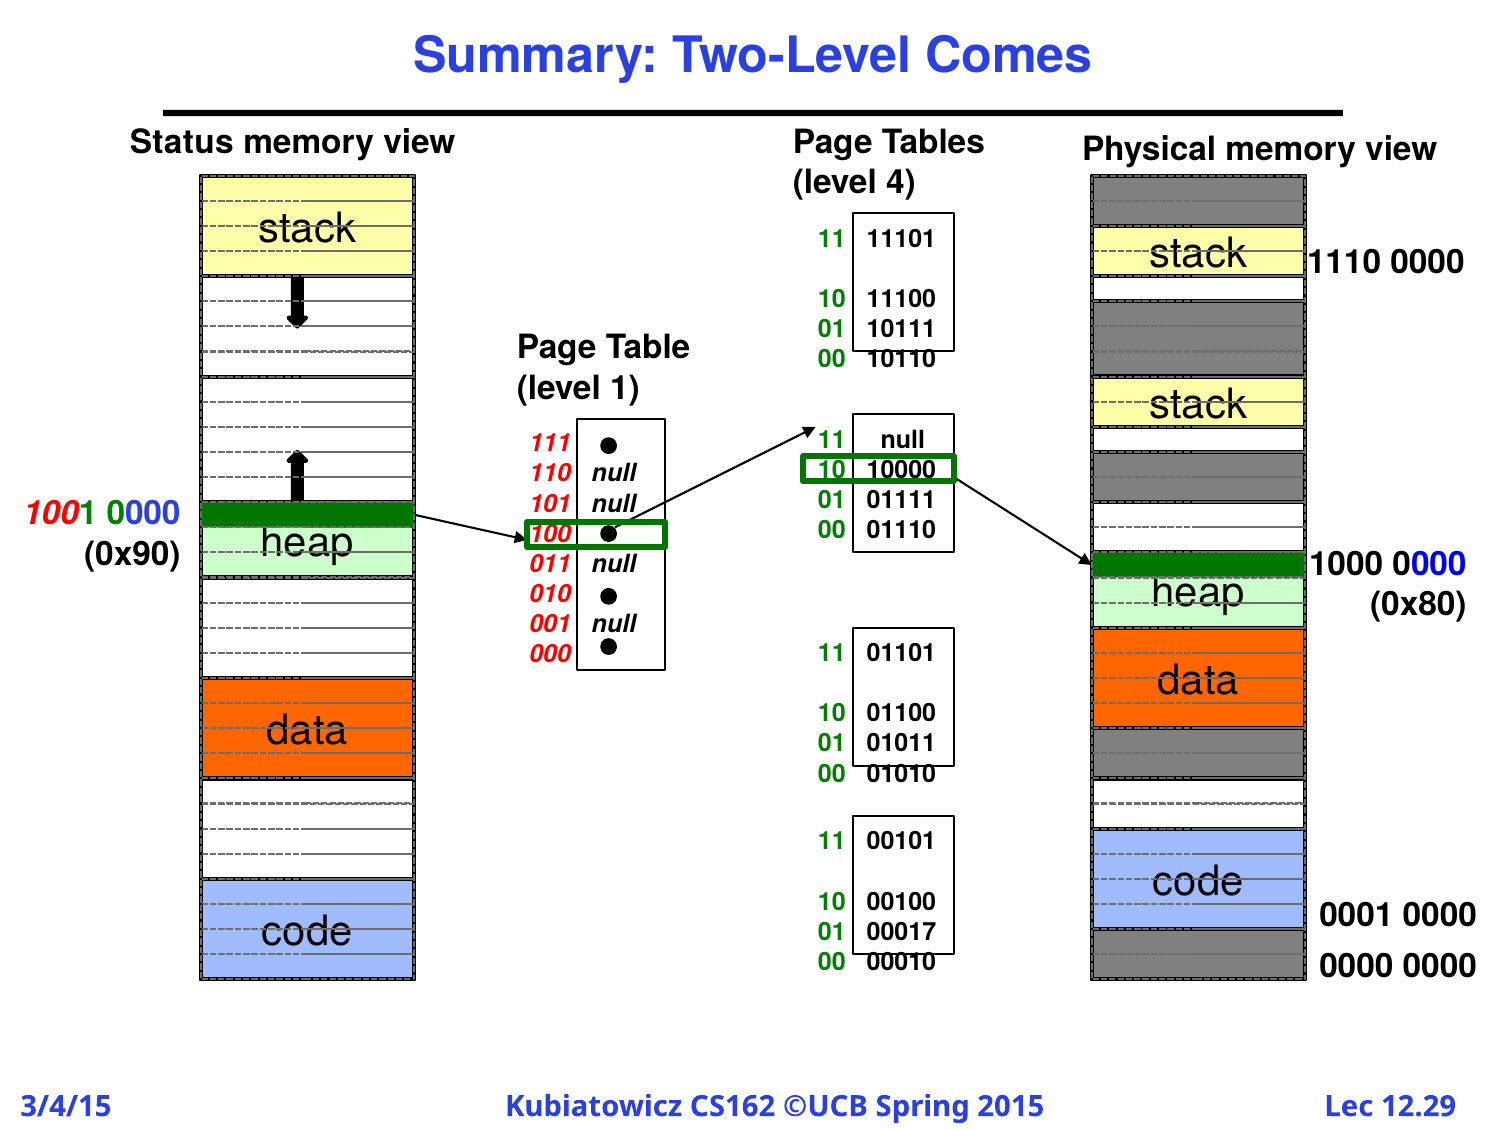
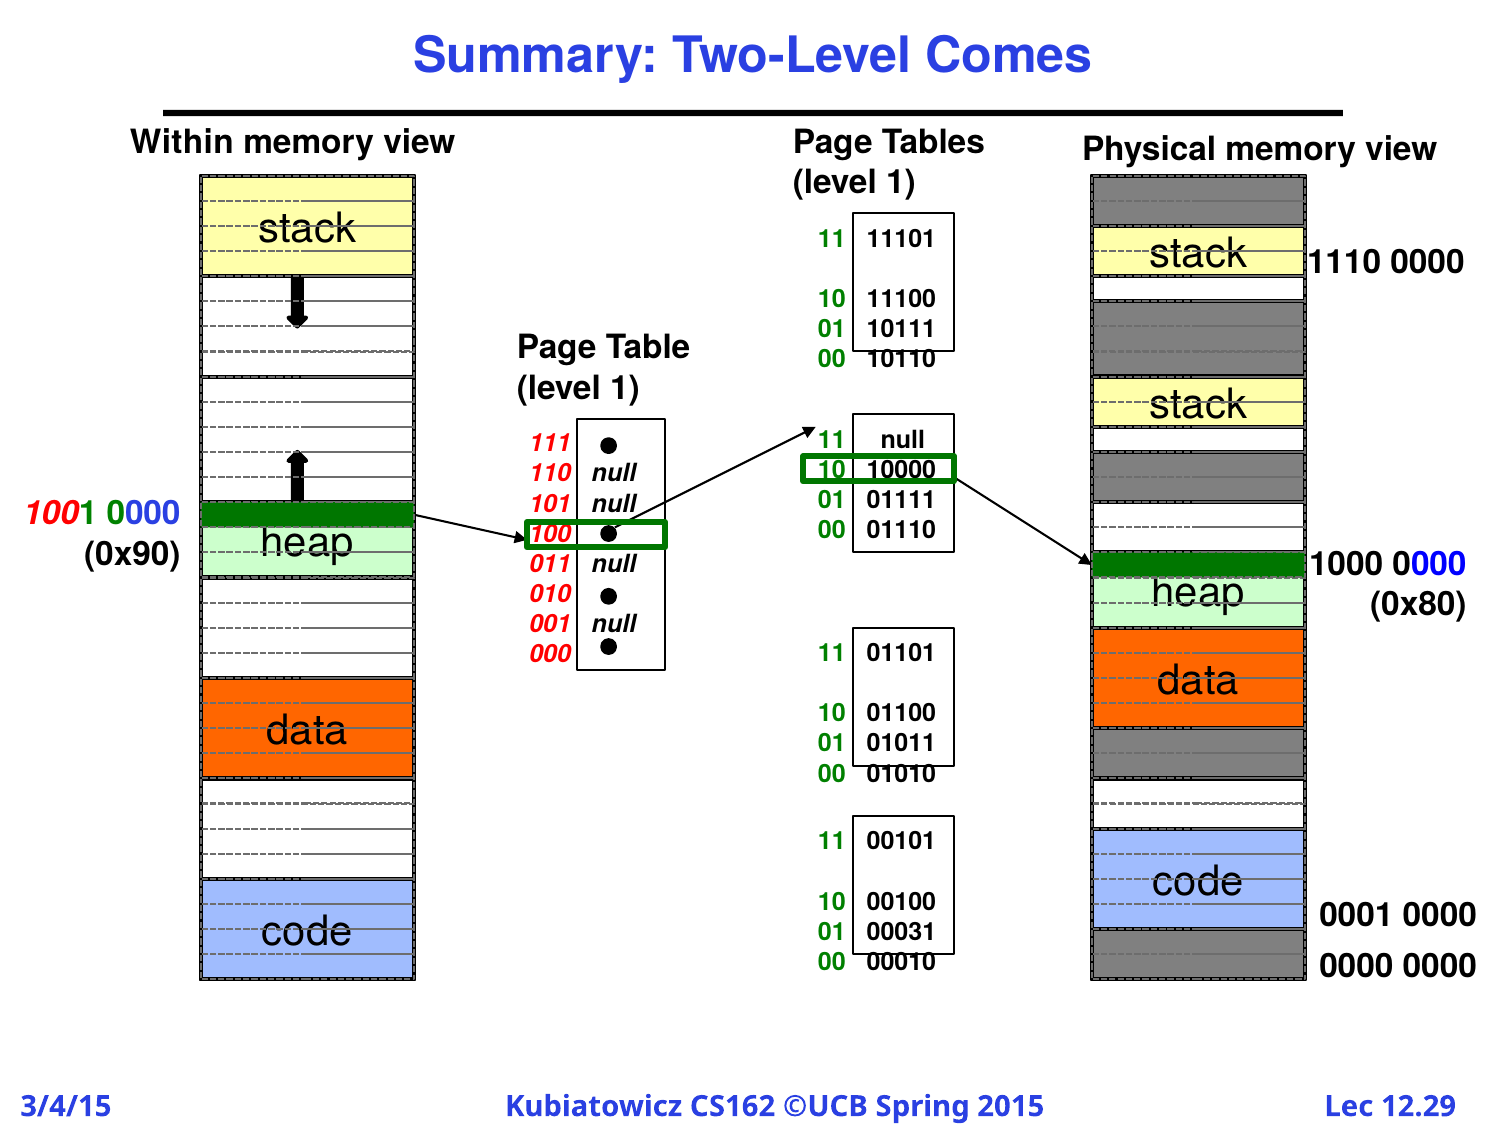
Status: Status -> Within (182, 143)
4: 4 -> 1 (901, 183)
00017: 00017 -> 00031 (901, 932)
